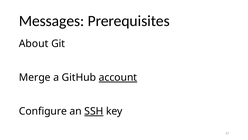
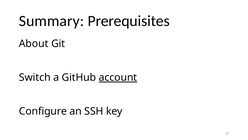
Messages: Messages -> Summary (51, 21)
Merge: Merge -> Switch (35, 77)
SSH underline: present -> none (94, 111)
